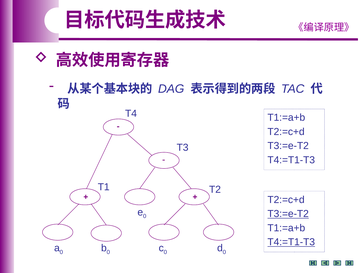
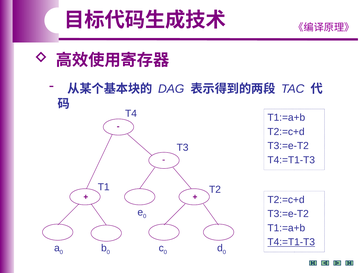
T3:=e-T2 underline: present -> none (288, 214)
